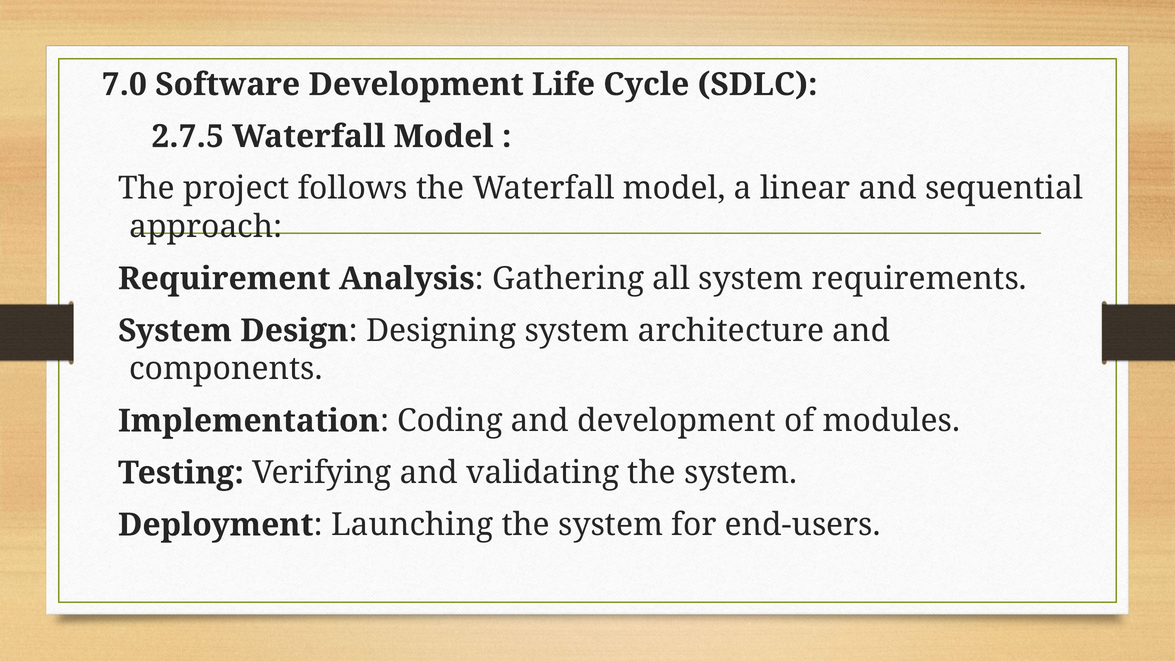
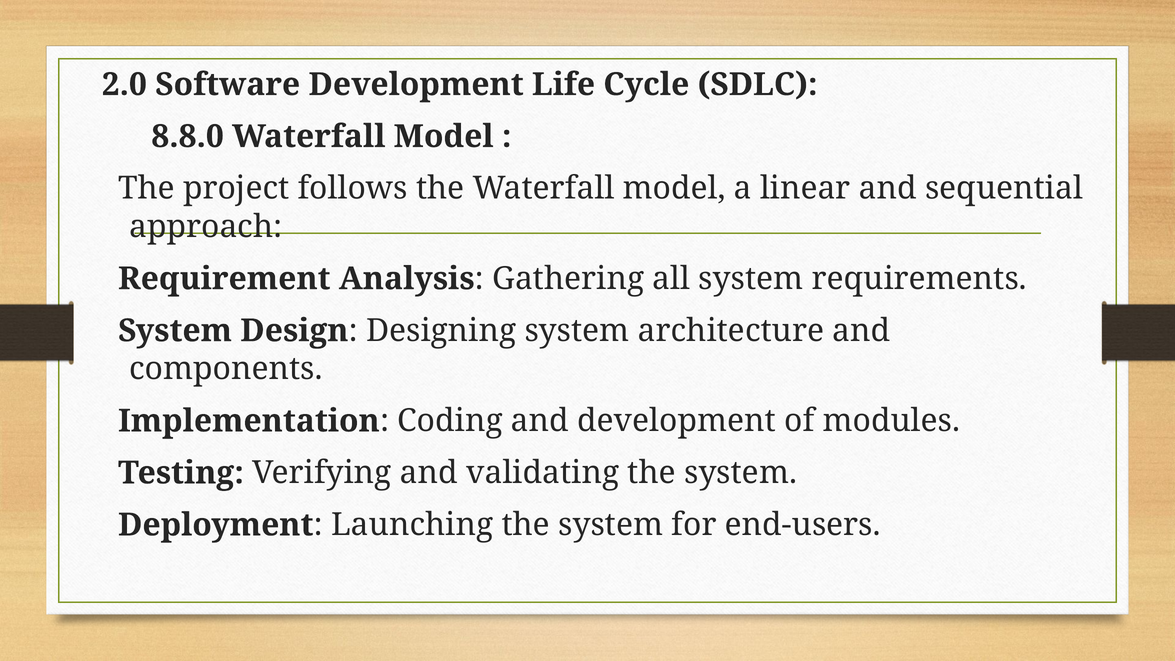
7.0: 7.0 -> 2.0 (124, 85)
2.7.5: 2.7.5 -> 8.8.0 (188, 137)
